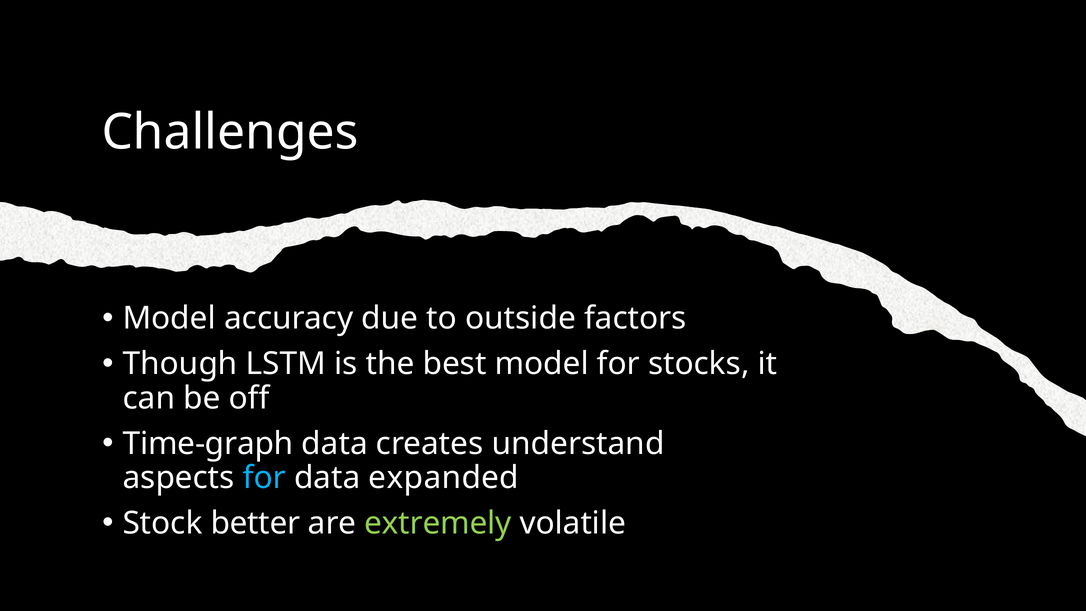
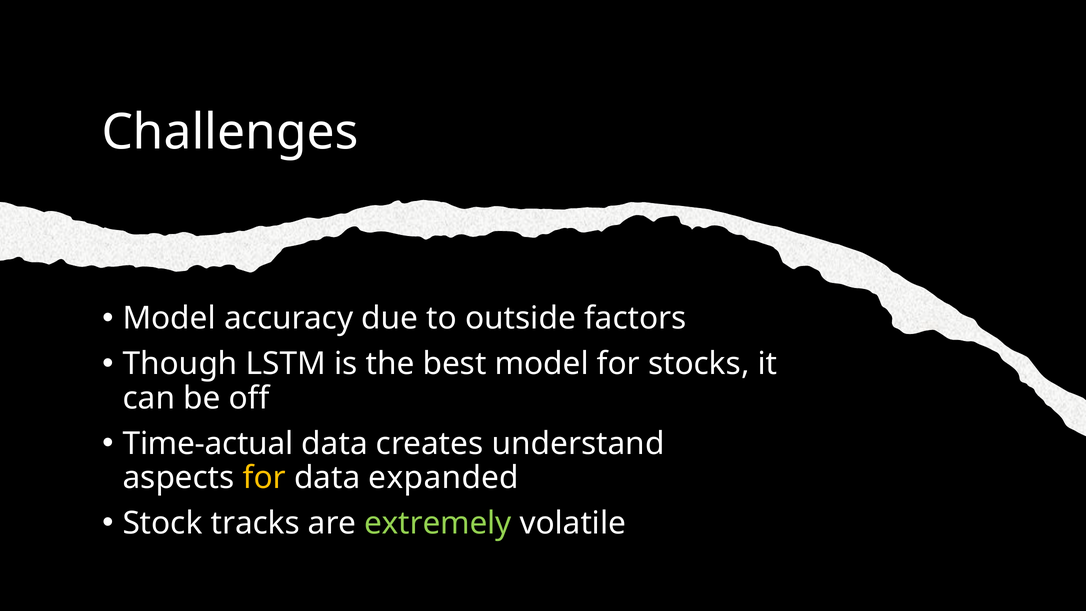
Time-graph: Time-graph -> Time-actual (208, 444)
for colour: light blue -> yellow (264, 478)
better: better -> tracks (255, 523)
